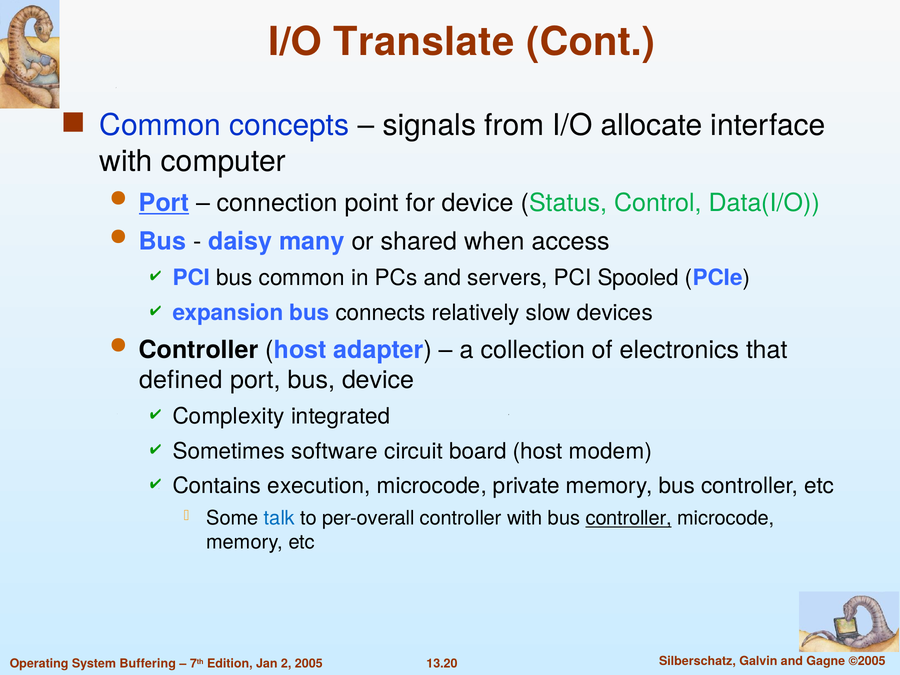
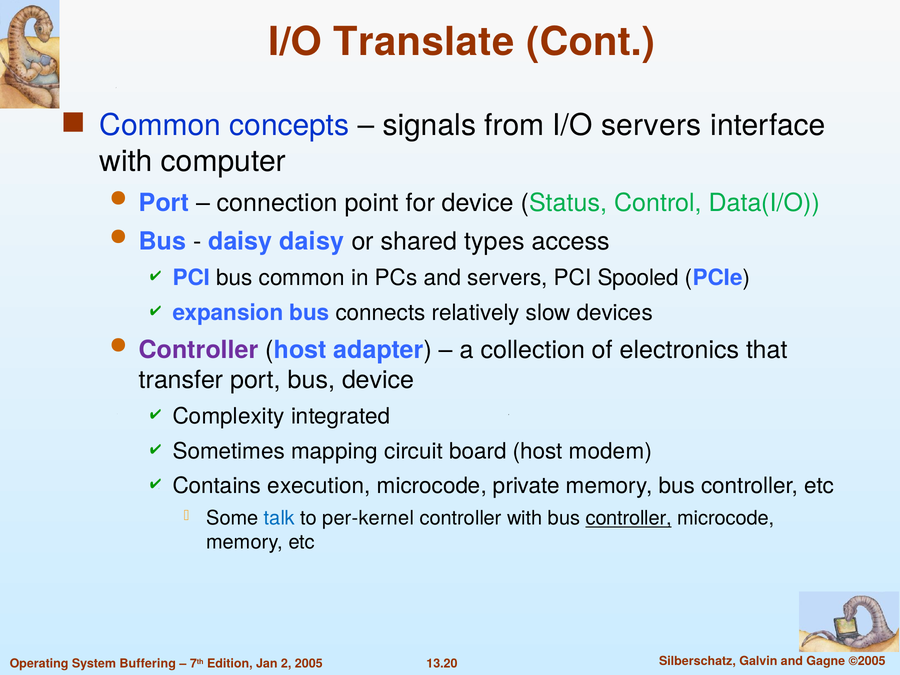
I/O allocate: allocate -> servers (651, 125)
Port underline: present -> none (164, 203)
daisy many: many -> daisy (312, 242)
when: when -> types (494, 242)
Controller colour: black -> purple (199, 350)
defined: defined -> transfer (181, 380)
software: software -> mapping (334, 451)
per-overall: per-overall -> per-kernel (368, 518)
